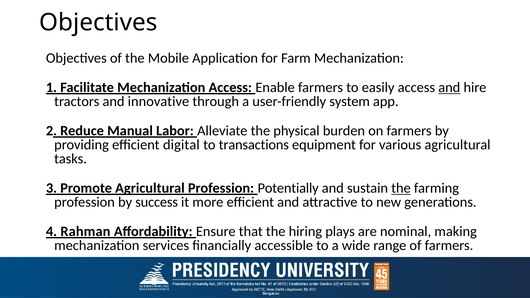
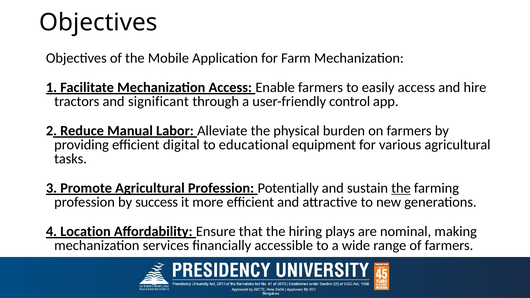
and underline: present -> none (449, 88)
innovative: innovative -> significant (158, 101)
system: system -> control (350, 101)
transactions: transactions -> educational (254, 145)
Rahman: Rahman -> Location (86, 232)
